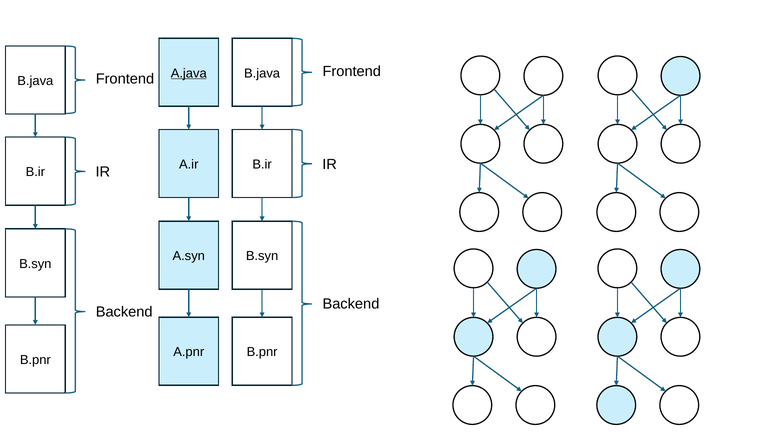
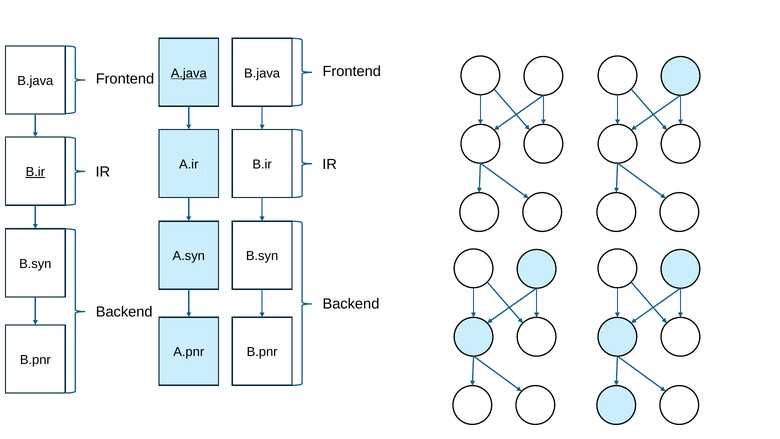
B.ir underline: none -> present (35, 172)
